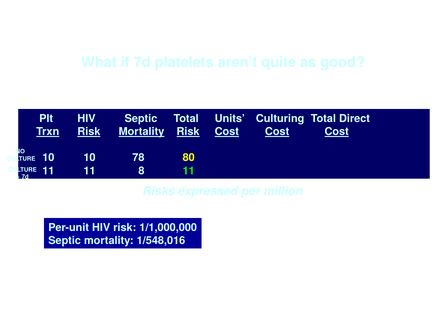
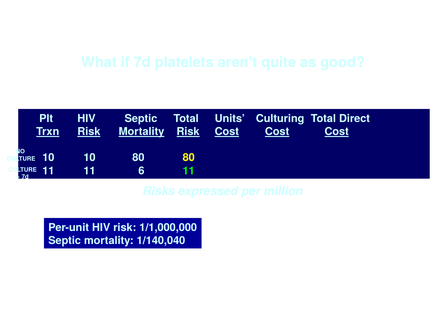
10 78: 78 -> 80 (138, 158)
8: 8 -> 6 (141, 171)
1/548,016: 1/548,016 -> 1/140,040 (161, 241)
